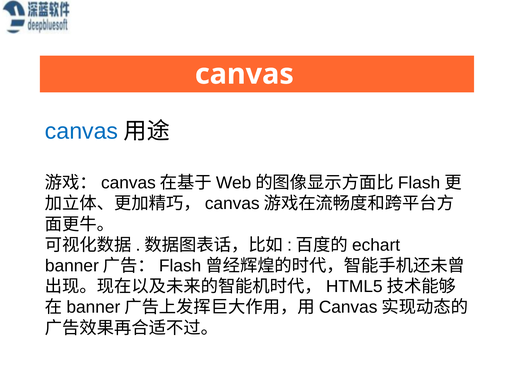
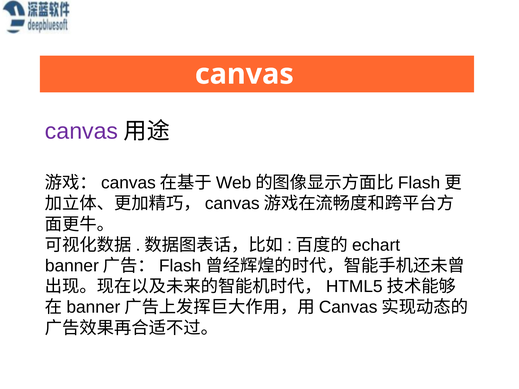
canvas colour: blue -> purple (82, 131)
